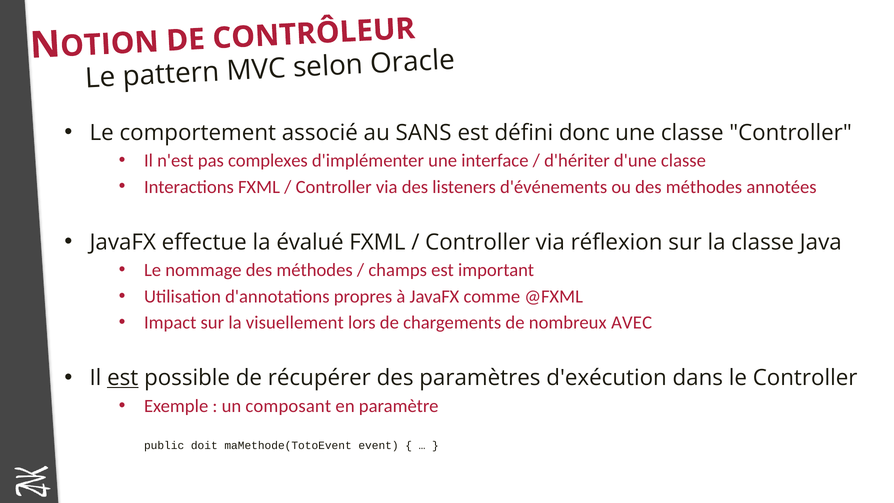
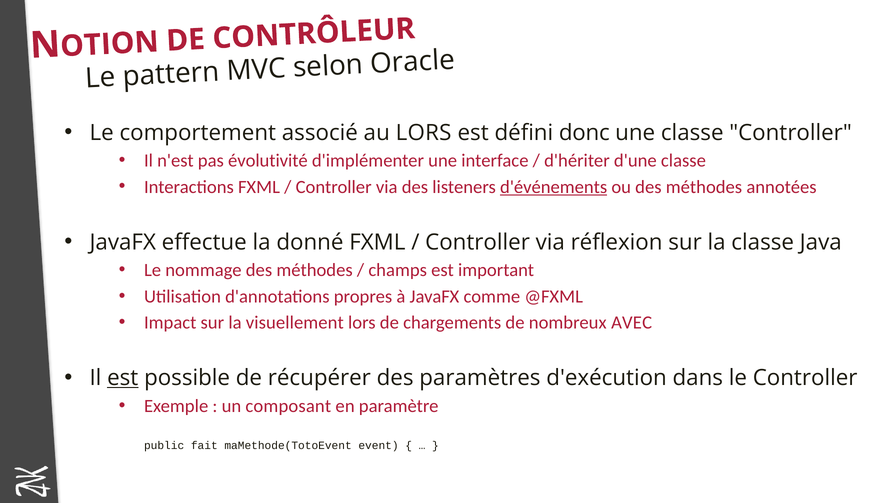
au SANS: SANS -> LORS (424, 133)
complexes: complexes -> évolutivité (268, 161)
d'événements underline: none -> present (554, 187)
évalué: évalué -> donné (310, 242)
doit: doit -> fait (204, 446)
